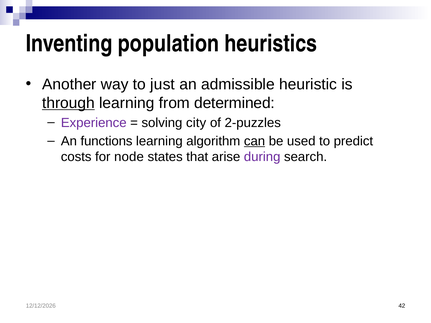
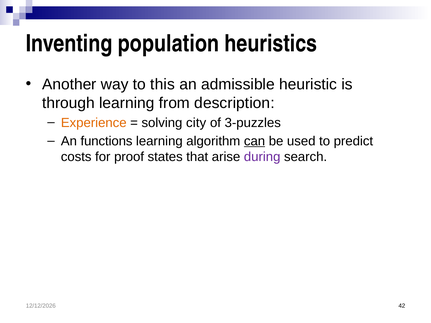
just: just -> this (163, 84)
through underline: present -> none (68, 103)
determined: determined -> description (234, 103)
Experience colour: purple -> orange (94, 123)
2-puzzles: 2-puzzles -> 3-puzzles (253, 123)
node: node -> proof (129, 157)
